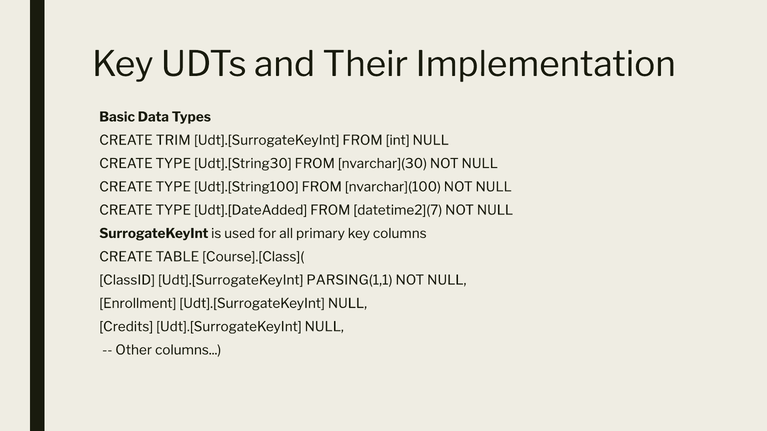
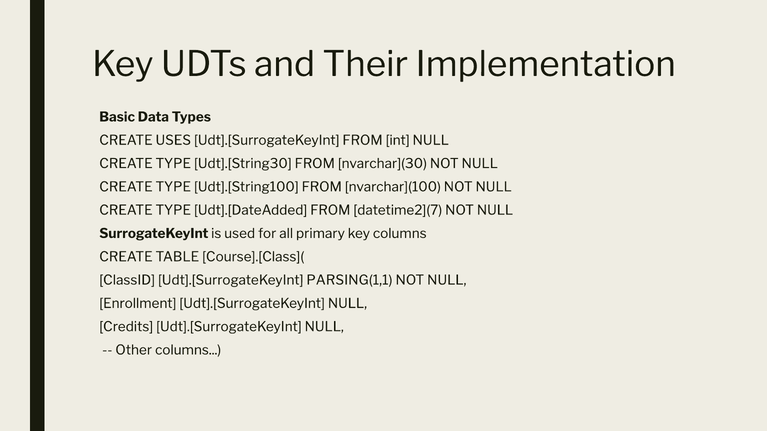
TRIM: TRIM -> USES (173, 140)
